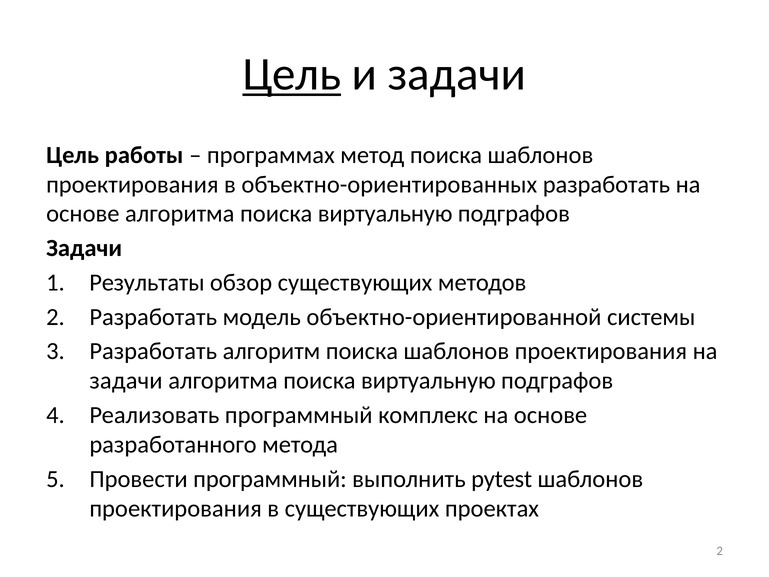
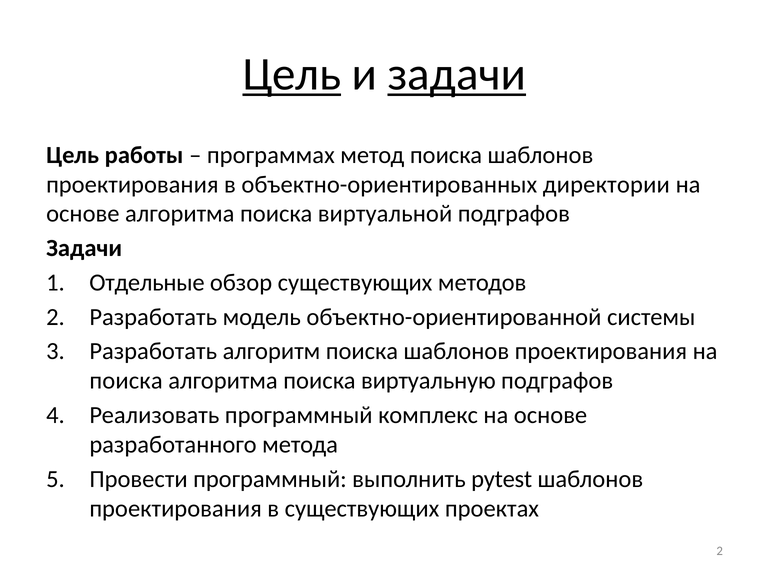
задачи underline: none -> present (457, 74)
объектно-ориентированных разработать: разработать -> директории (606, 184)
основе алгоритма поиска виртуальную: виртуальную -> виртуальной (385, 214)
Результаты: Результаты -> Отдельные (147, 283)
задачи: задачи -> поиска (126, 381)
